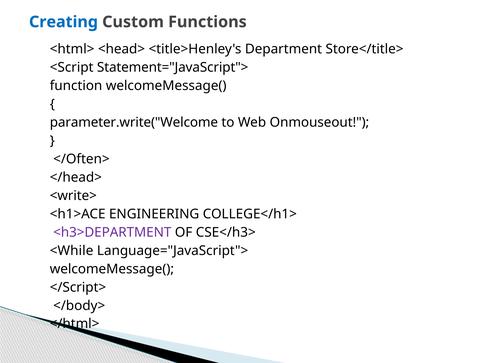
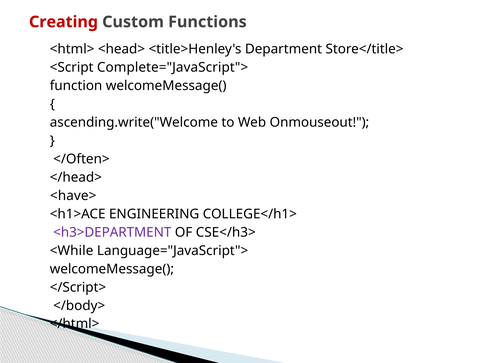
Creating colour: blue -> red (63, 22)
Statement="JavaScript">: Statement="JavaScript"> -> Complete="JavaScript"> (173, 68)
parameter.write("Welcome: parameter.write("Welcome -> ascending.write("Welcome (134, 122)
<write>: <write> -> <have> (73, 196)
